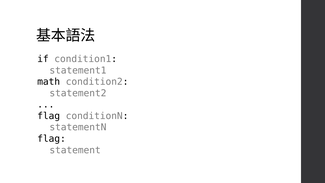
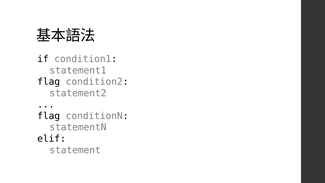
math: math -> flag (49, 82)
flag: flag -> elif (52, 139)
